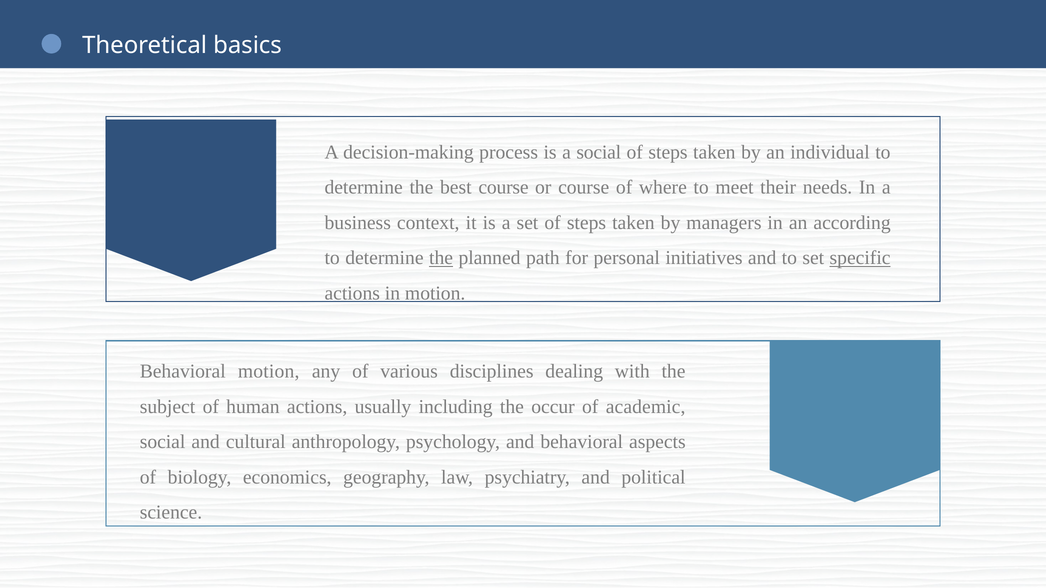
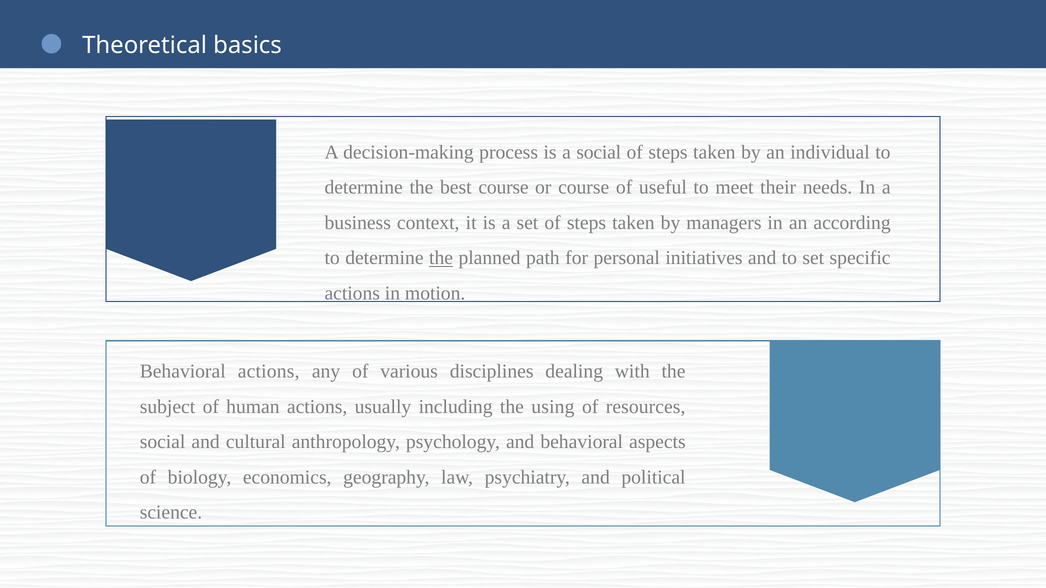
where: where -> useful (663, 188)
specific underline: present -> none (860, 258)
Behavioral motion: motion -> actions (269, 372)
occur: occur -> using (553, 407)
academic: academic -> resources (646, 407)
